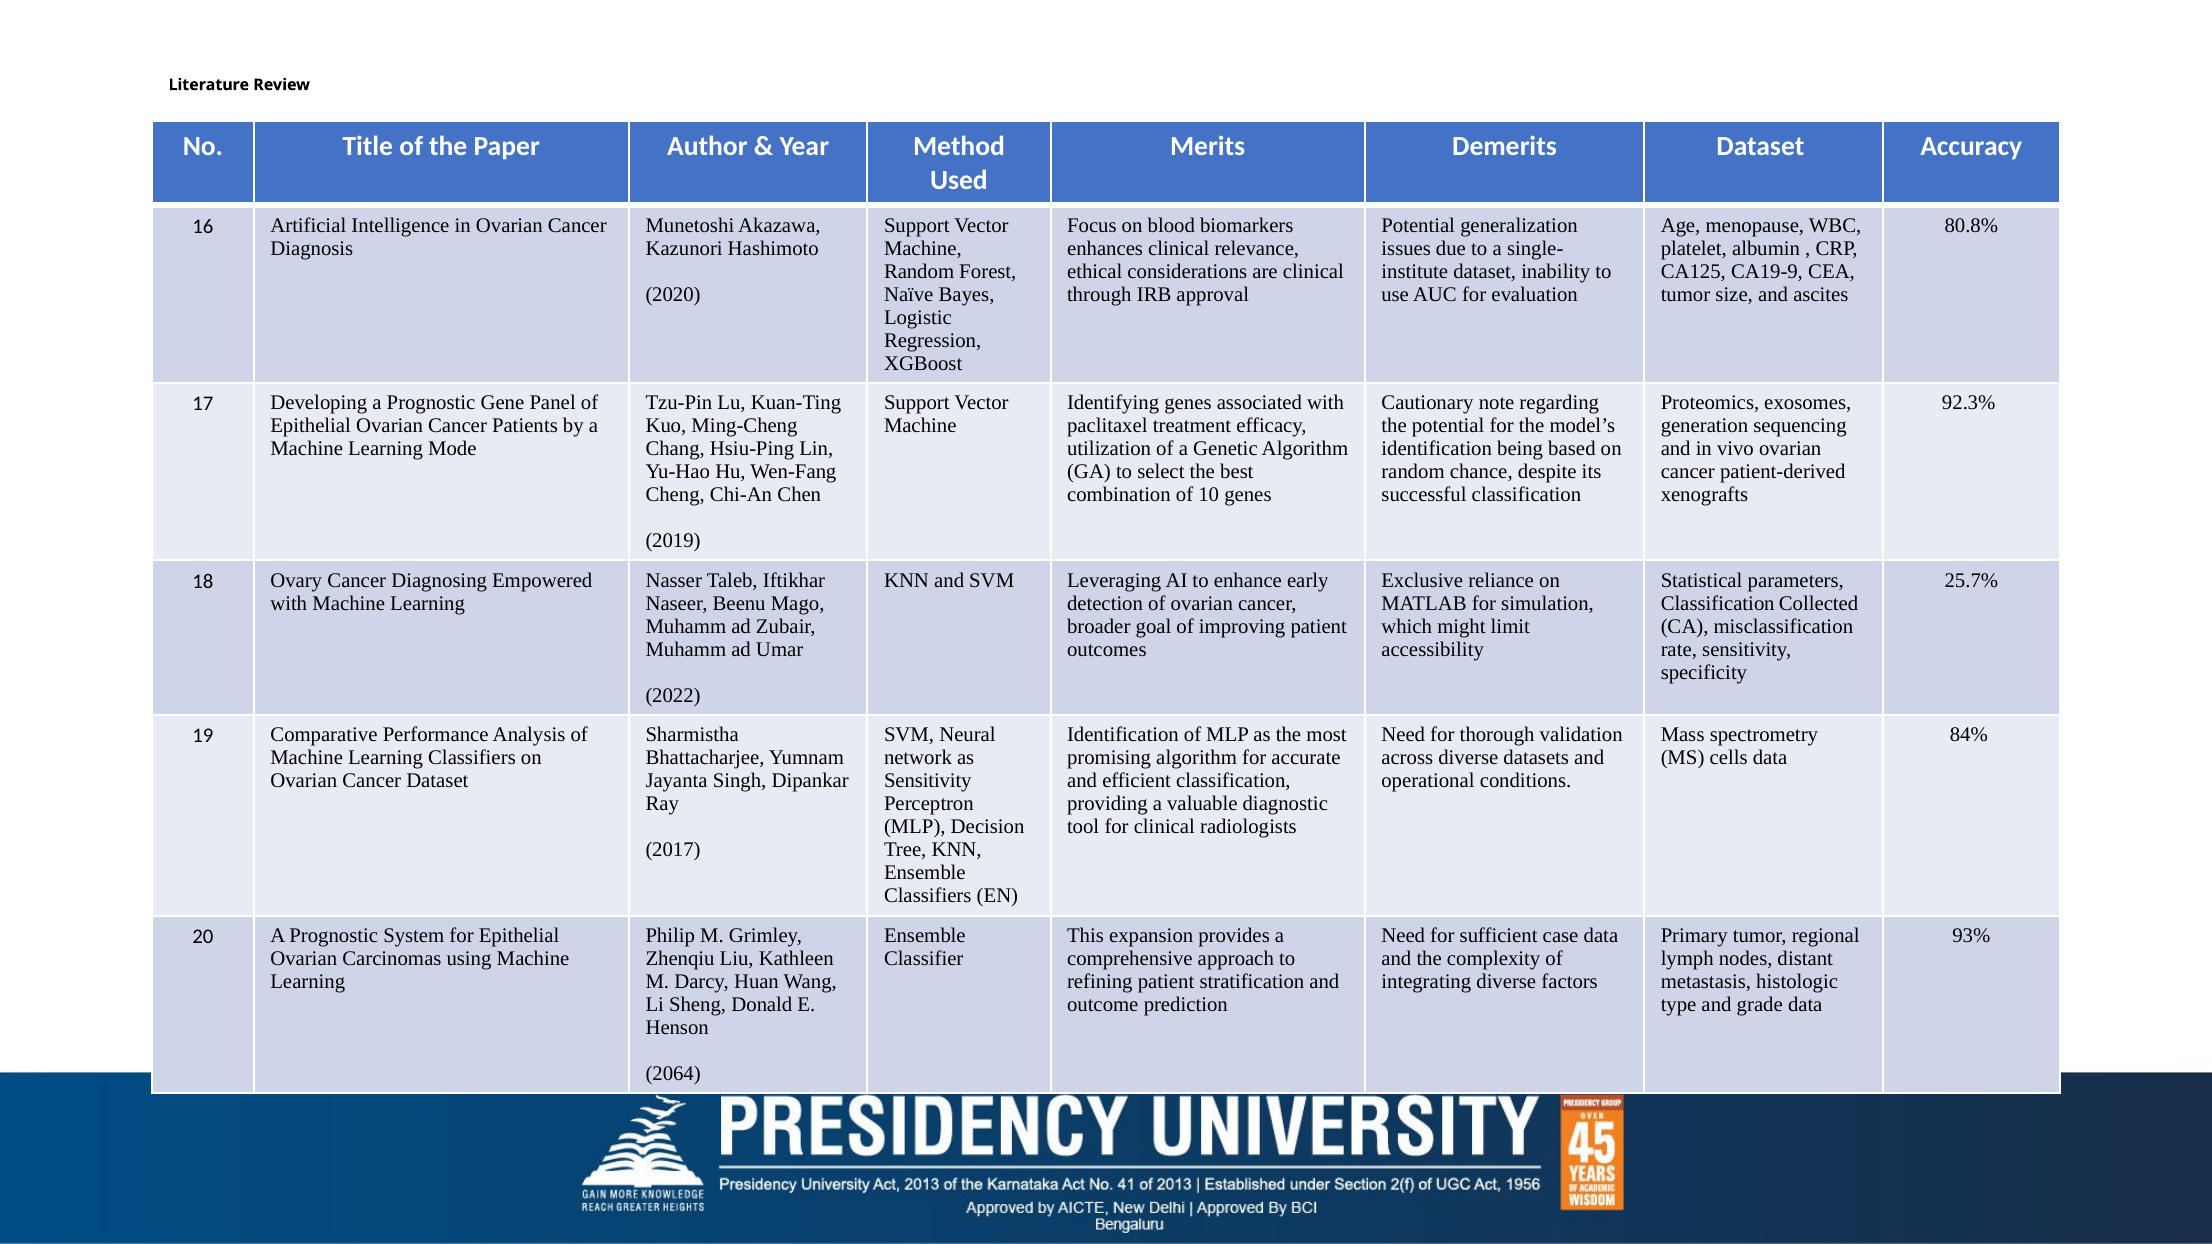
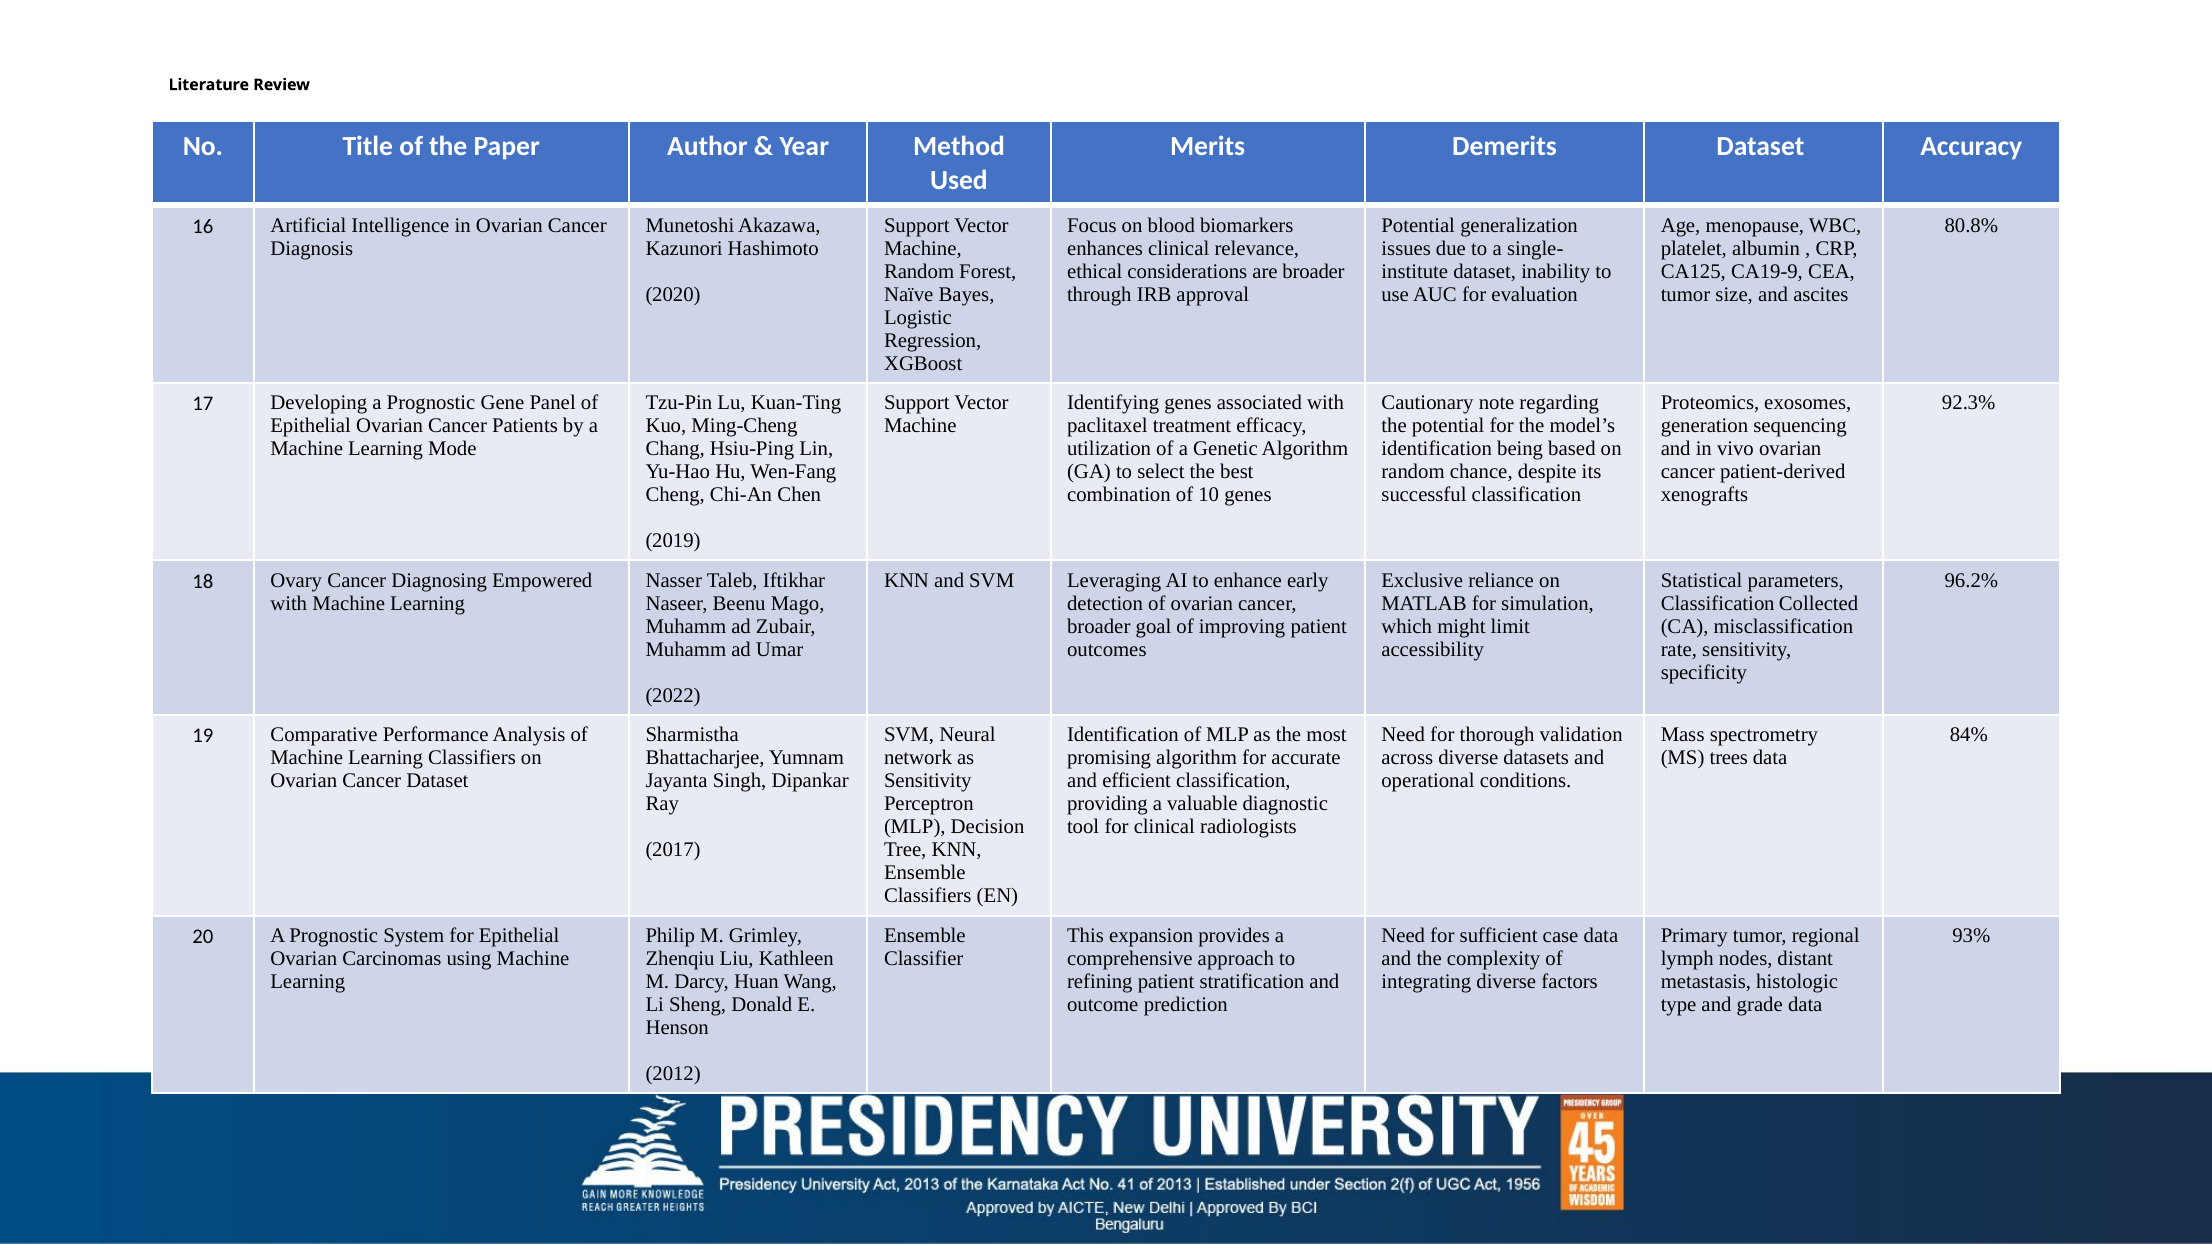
are clinical: clinical -> broader (1314, 271)
25.7%: 25.7% -> 96.2% (1971, 581)
cells: cells -> trees (1729, 758)
2064: 2064 -> 2012 (673, 1074)
